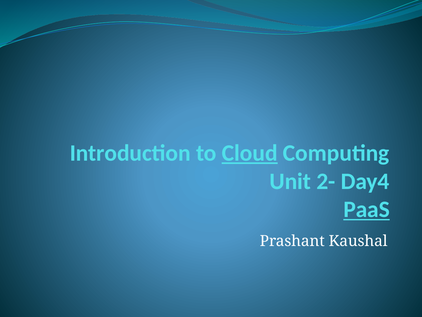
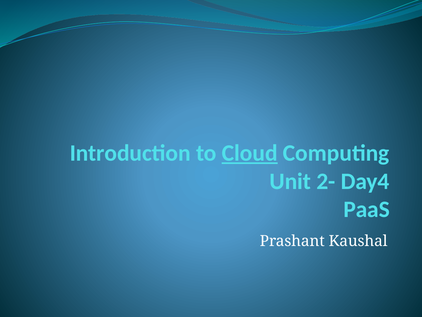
PaaS underline: present -> none (367, 209)
